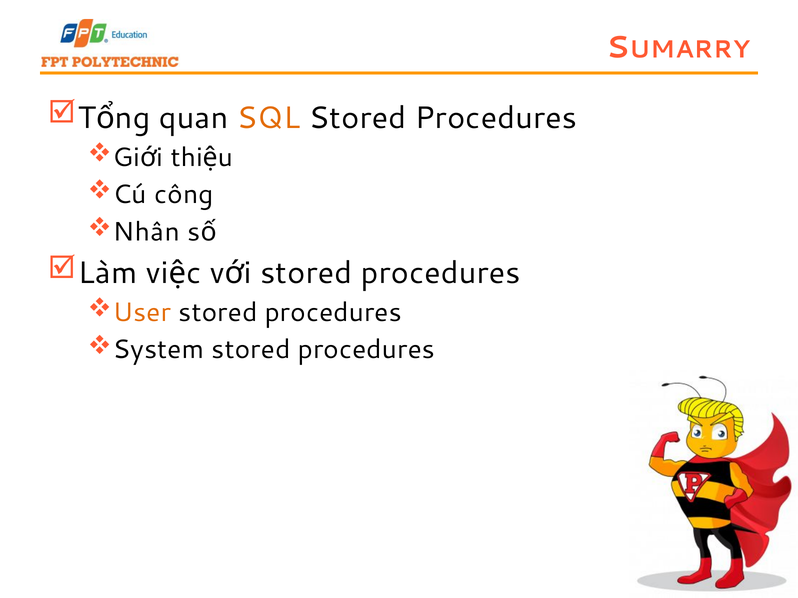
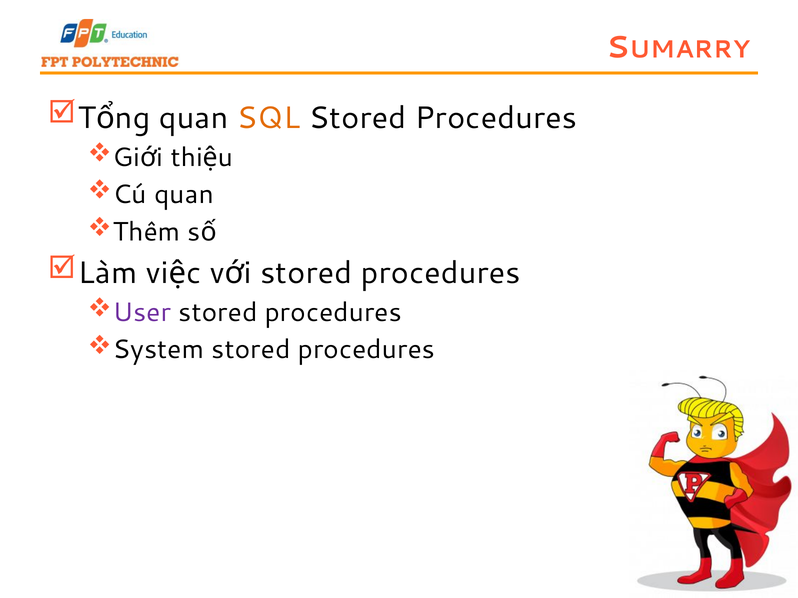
Cú công: công -> quan (184, 195)
Nhân: Nhân -> Thêm (147, 232)
User colour: orange -> purple (142, 313)
